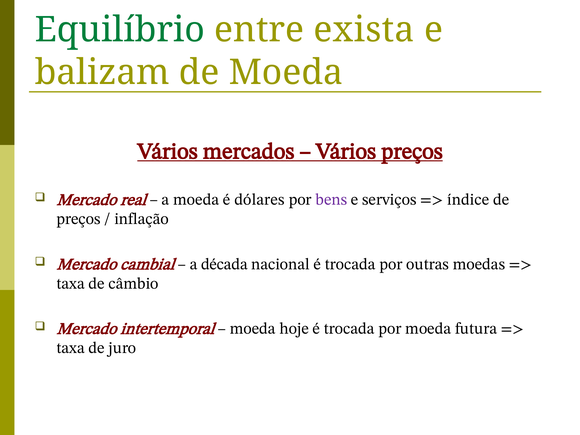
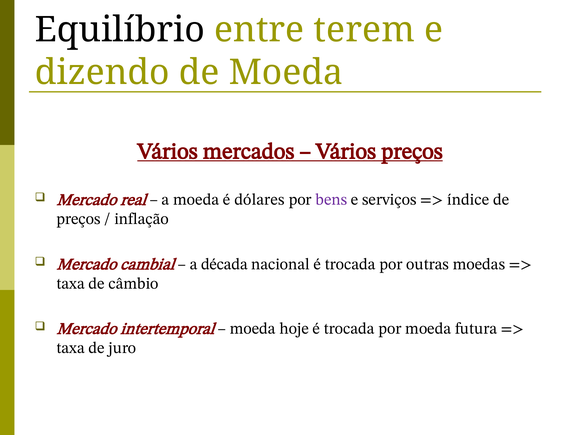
Equilíbrio colour: green -> black (120, 30)
exista: exista -> terem (364, 30)
balizam: balizam -> dizendo (102, 72)
